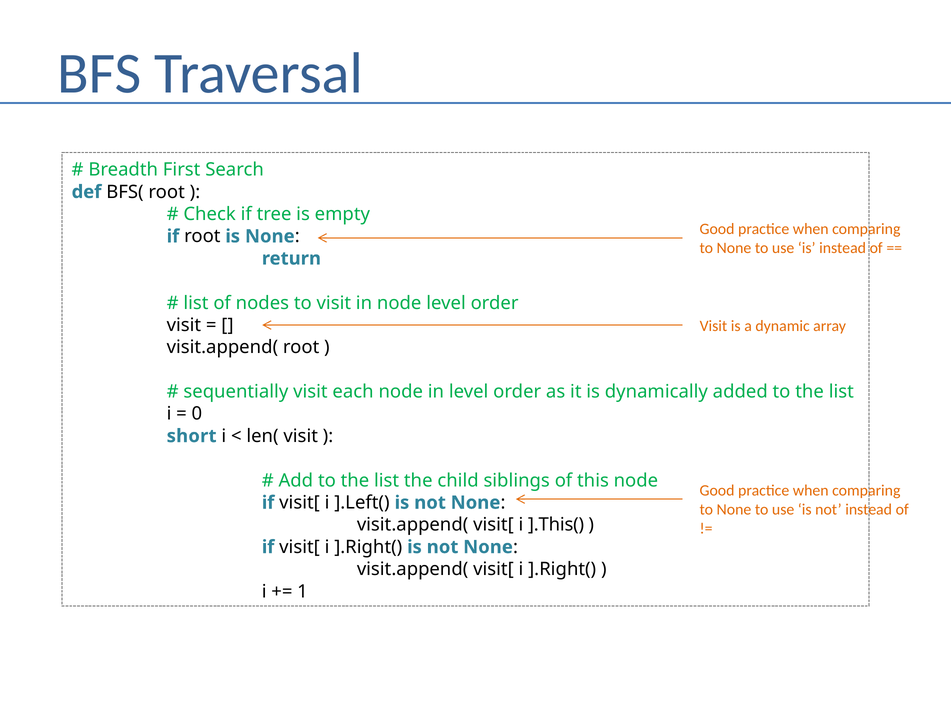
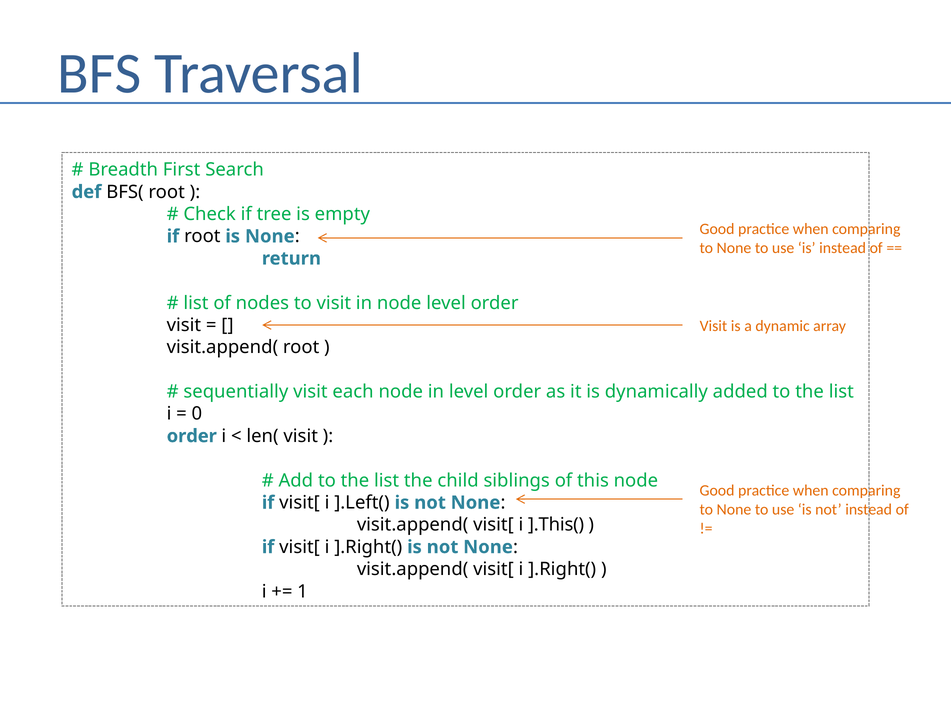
short: short -> order (192, 436)
